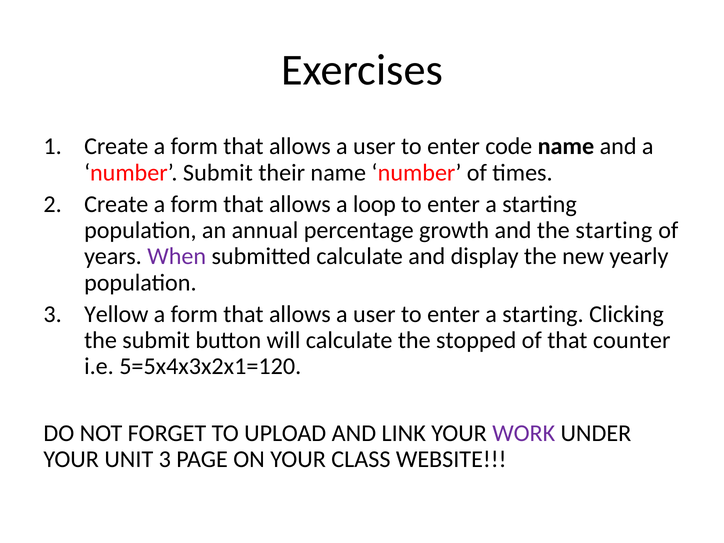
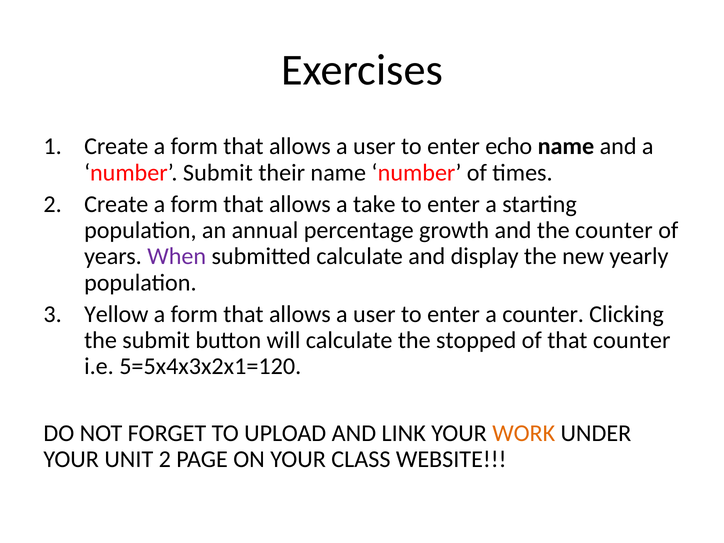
code: code -> echo (509, 146)
loop: loop -> take (374, 204)
the starting: starting -> counter (614, 230)
starting: starting -> counter (543, 314)
WORK colour: purple -> orange (524, 433)
UNIT 3: 3 -> 2 (165, 459)
